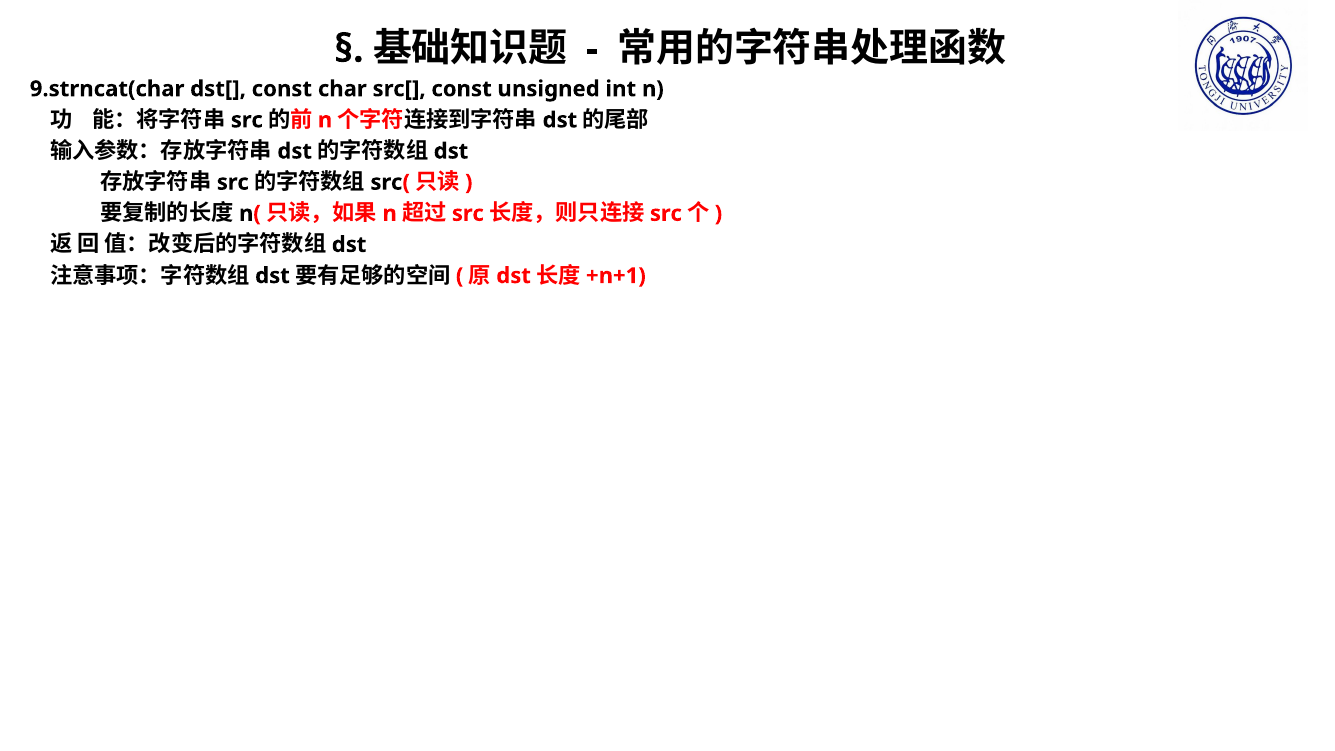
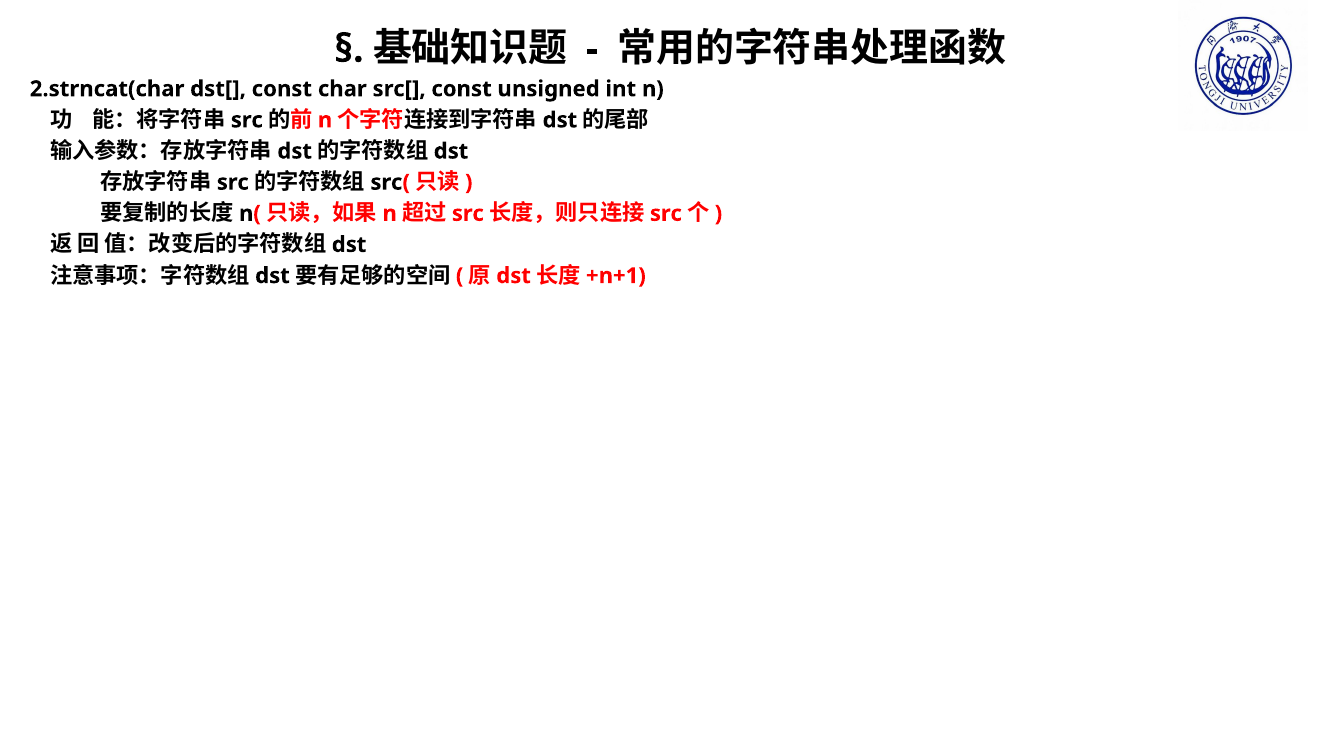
9.strncat(char: 9.strncat(char -> 2.strncat(char (107, 89)
